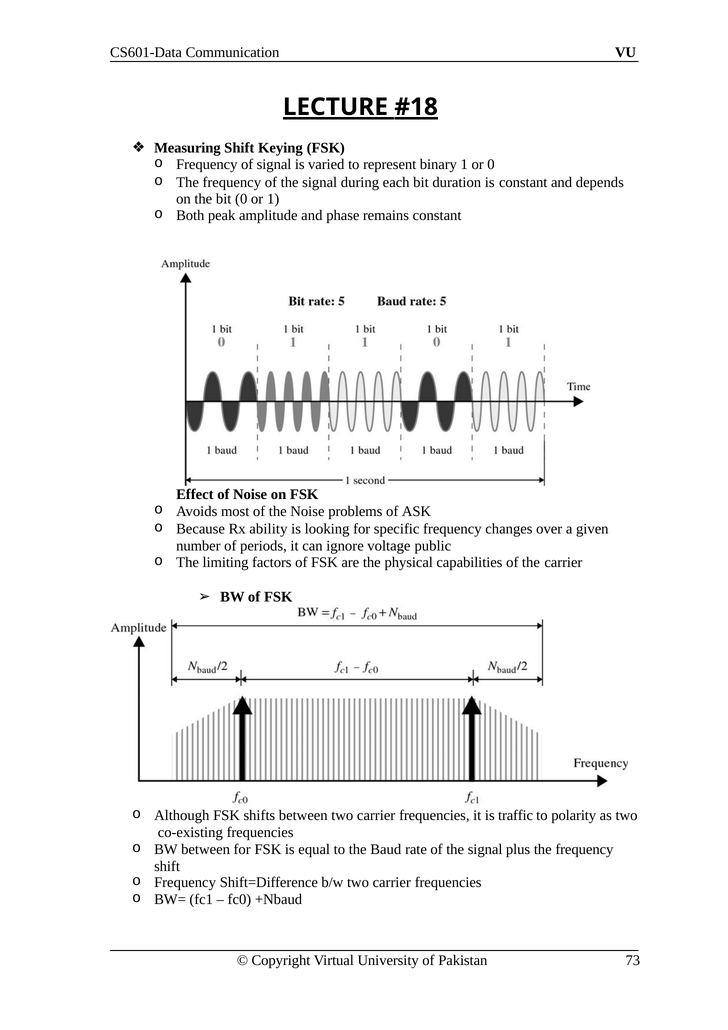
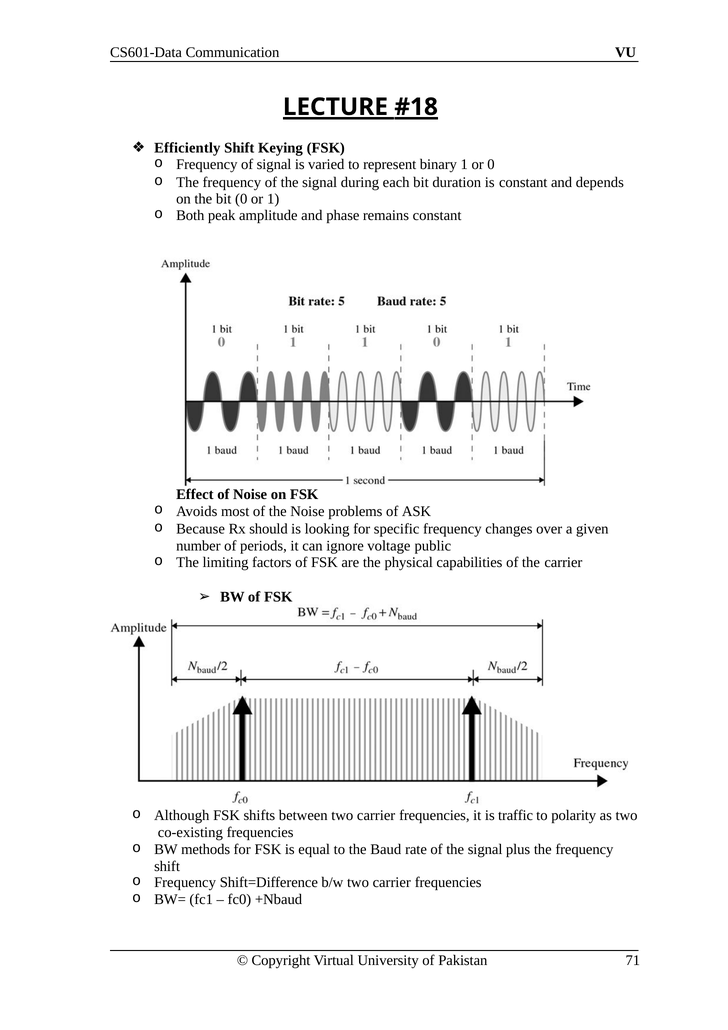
Measuring: Measuring -> Efficiently (187, 148)
ability: ability -> should (269, 529)
BW between: between -> methods (206, 850)
73: 73 -> 71 (633, 961)
